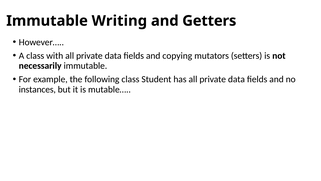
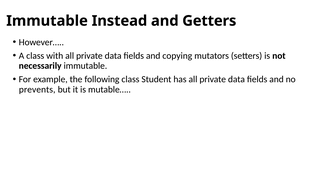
Writing: Writing -> Instead (119, 21)
instances: instances -> prevents (37, 89)
